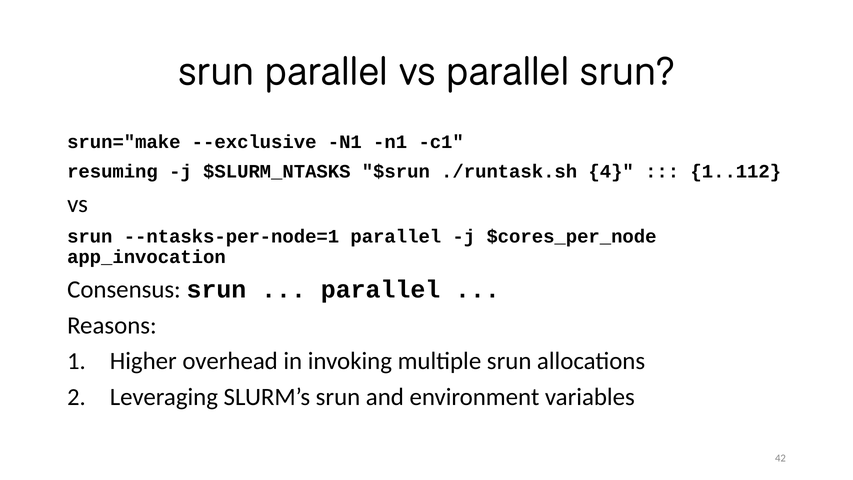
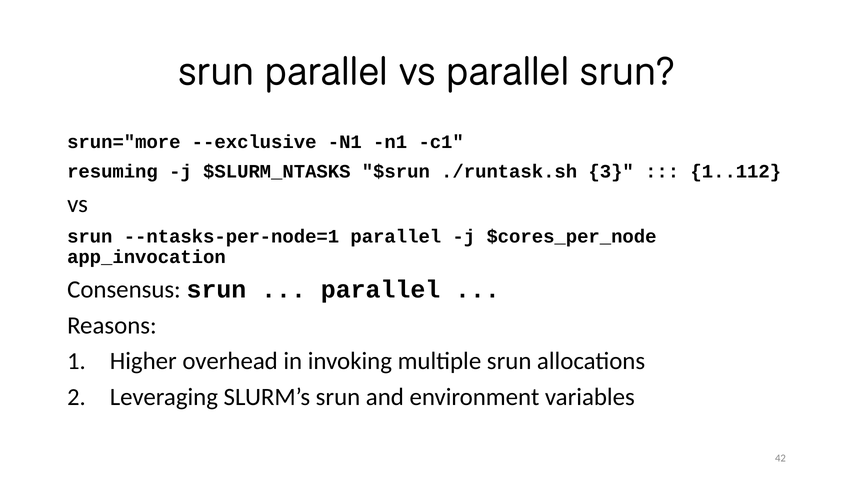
srun="make: srun="make -> srun="more (124, 142)
4: 4 -> 3 (611, 171)
